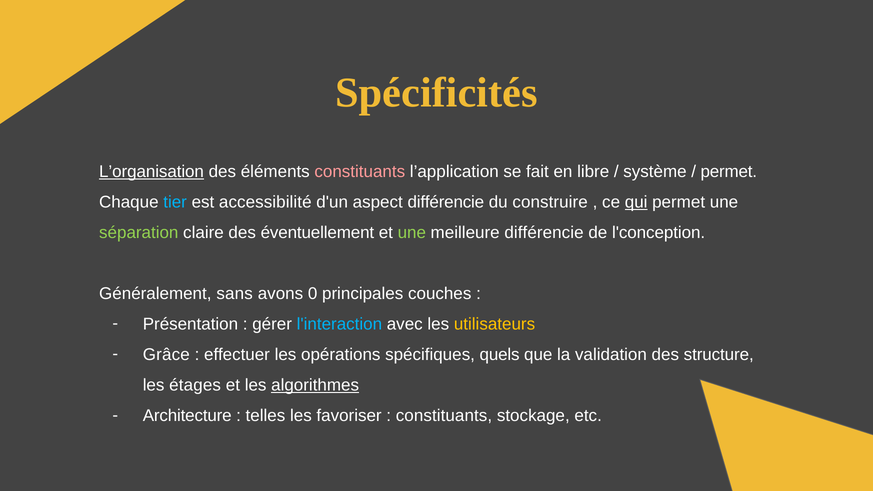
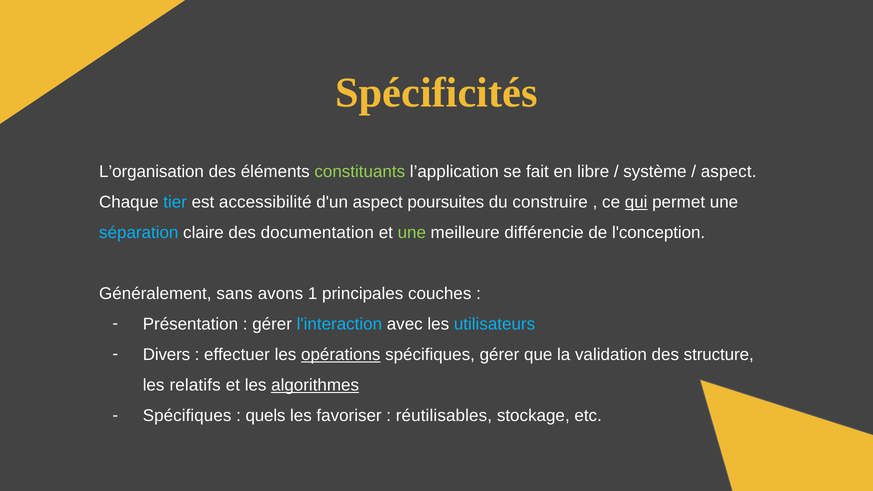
L’organisation underline: present -> none (152, 172)
constituants colour: pink -> light green (360, 172)
permet: permet -> aspect (729, 172)
aspect différencie: différencie -> poursuites (446, 202)
séparation colour: light green -> light blue (139, 233)
éventuellement: éventuellement -> documentation (317, 233)
0: 0 -> 1 (313, 294)
utilisateurs colour: yellow -> light blue (495, 324)
Grâce: Grâce -> Divers (166, 355)
opérations underline: none -> present (341, 355)
spécifiques quels: quels -> gérer (499, 355)
étages: étages -> relatifs (195, 385)
Architecture: Architecture -> Spécifiques (187, 416)
telles: telles -> quels (266, 416)
constituants: constituants -> réutilisables (444, 416)
